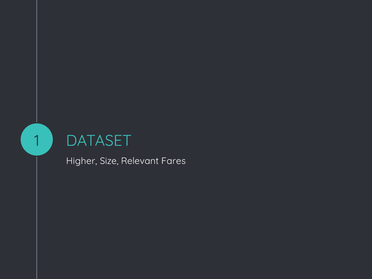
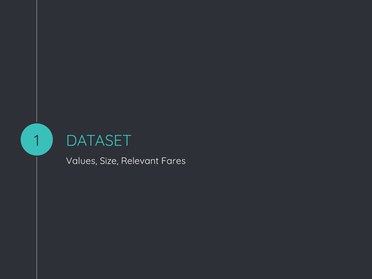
Higher: Higher -> Values (82, 161)
